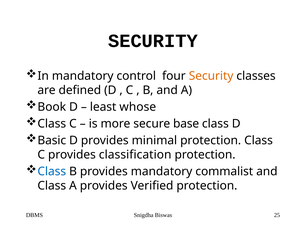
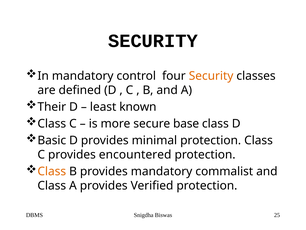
Book: Book -> Their (52, 107)
whose: whose -> known (138, 107)
classification: classification -> encountered (135, 154)
Class colour: blue -> orange (52, 171)
